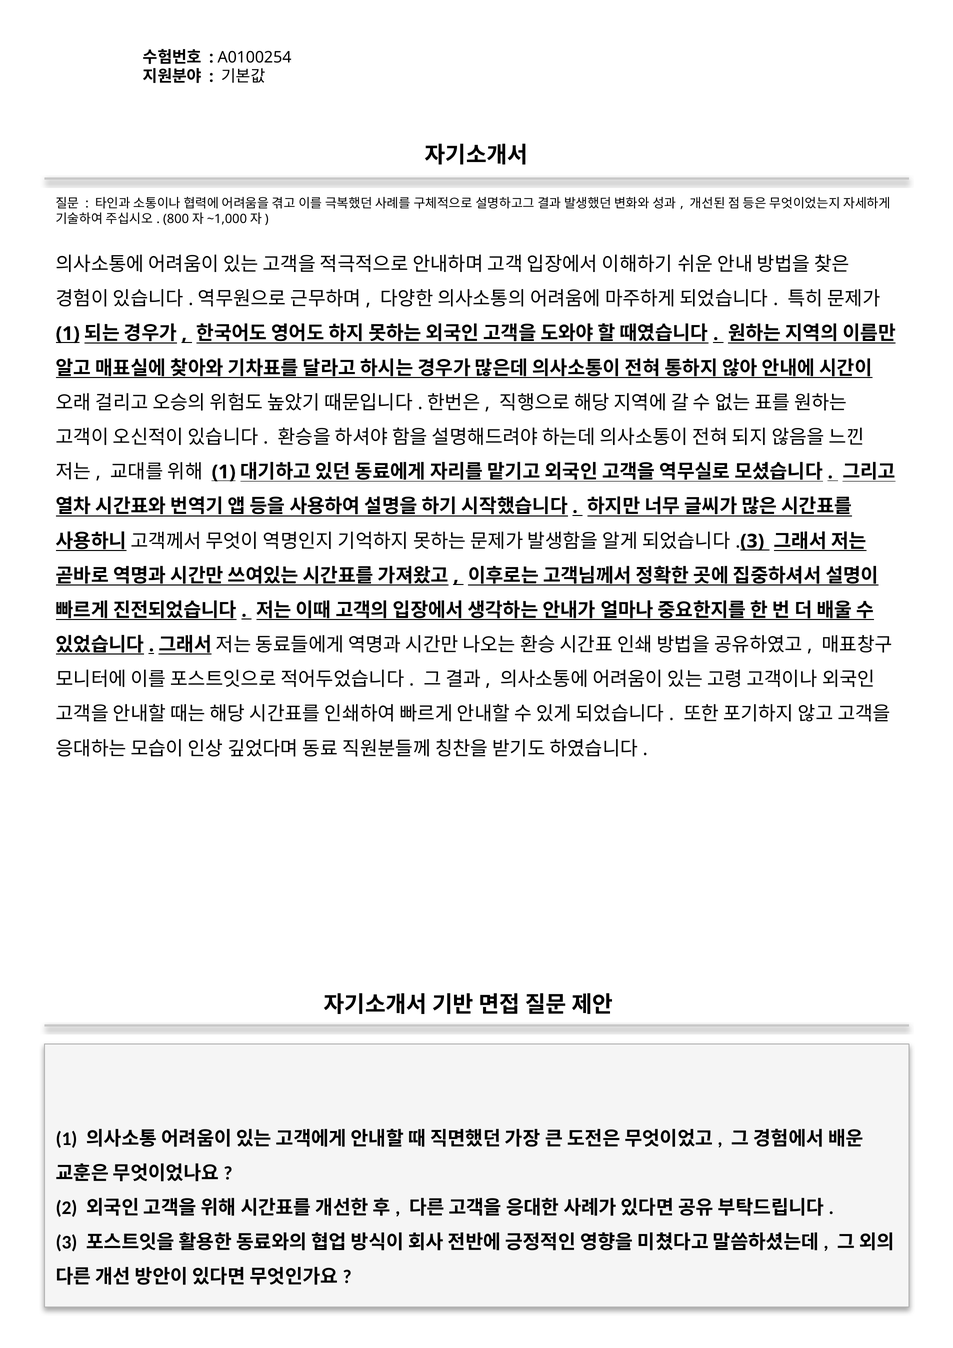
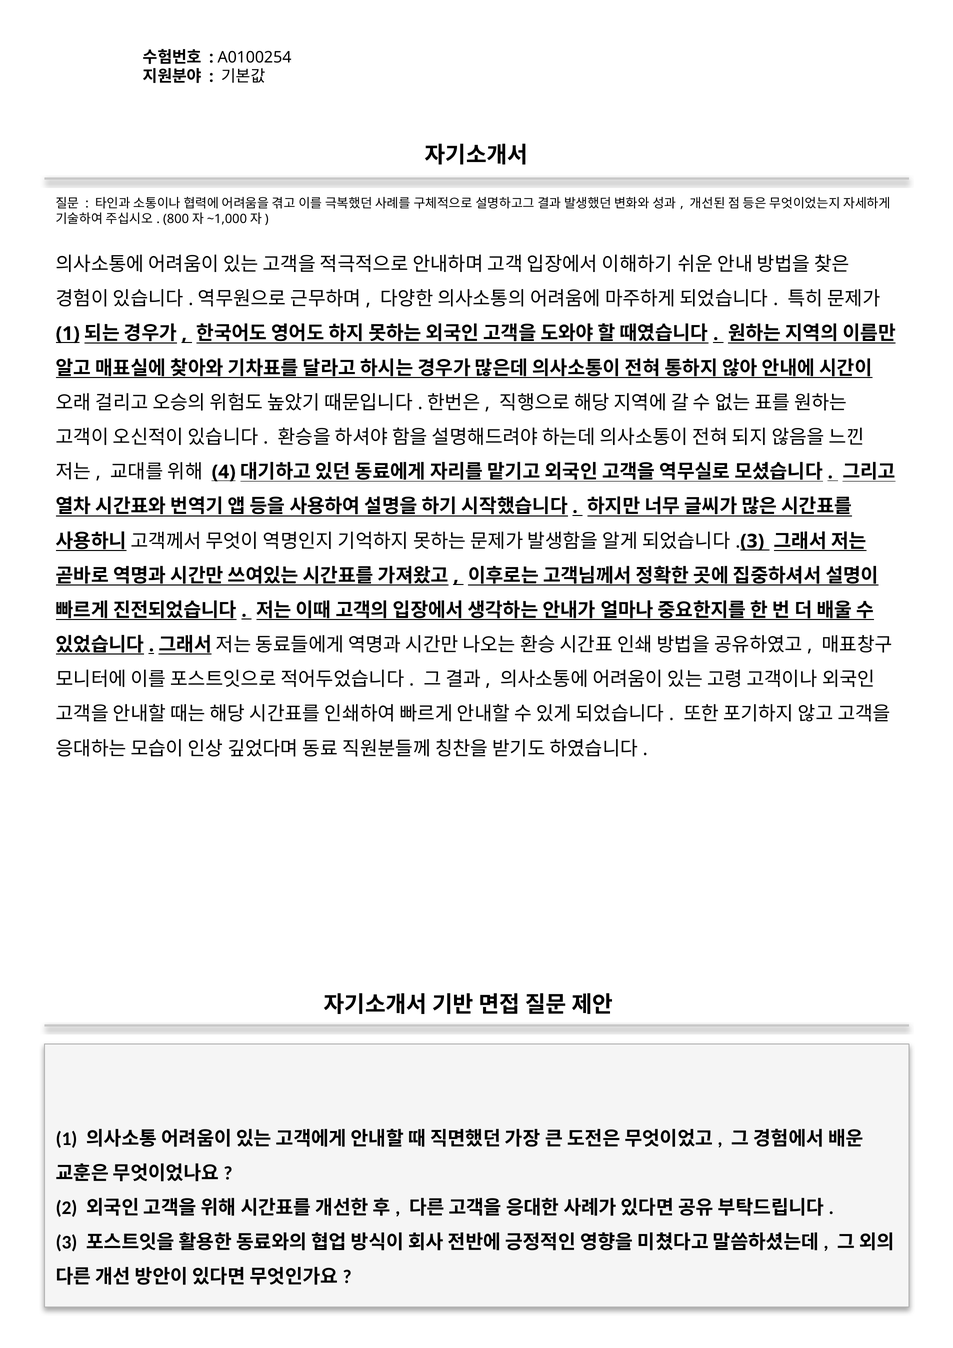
1: 1 -> 4 (224, 472)
